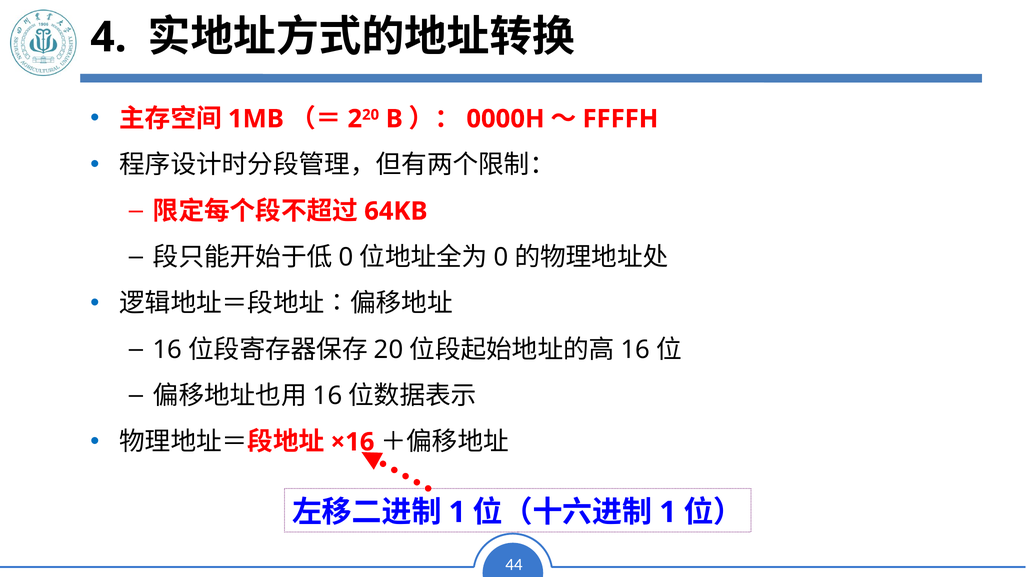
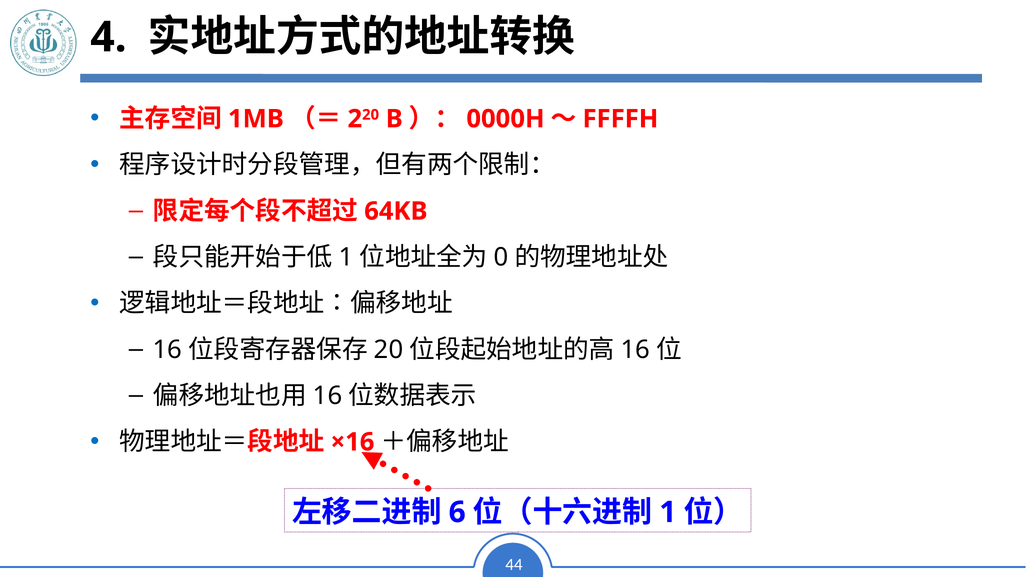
0: 0 -> 1 (346, 257)
1: 1 -> 6 (457, 512)
